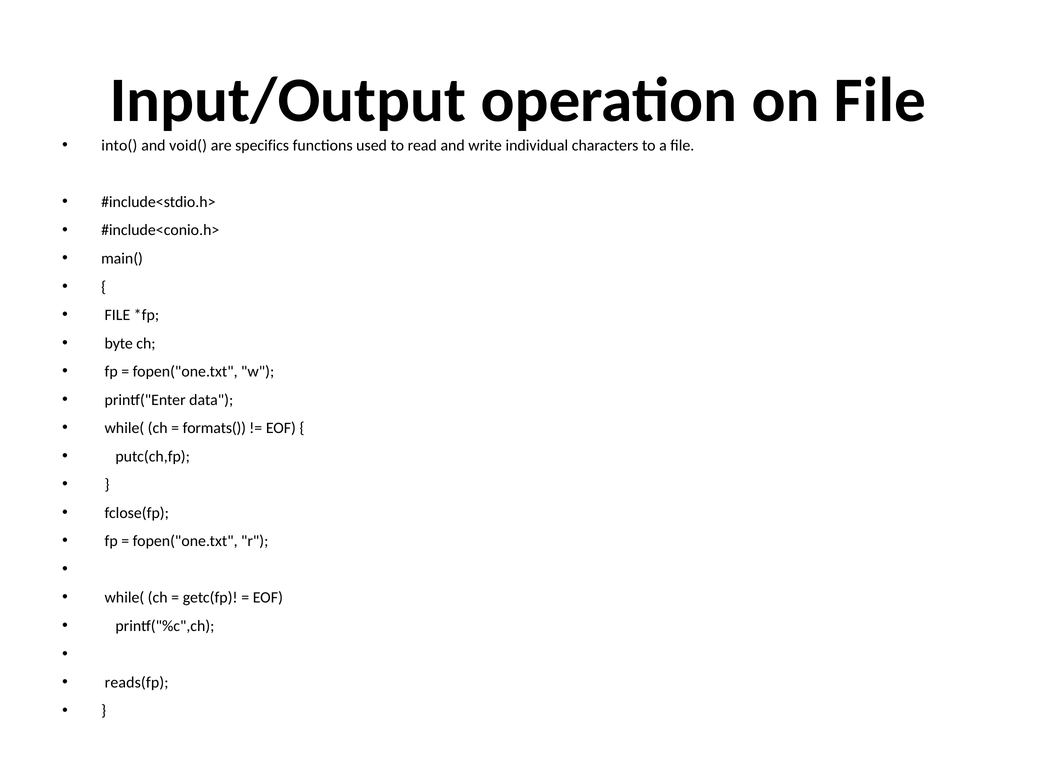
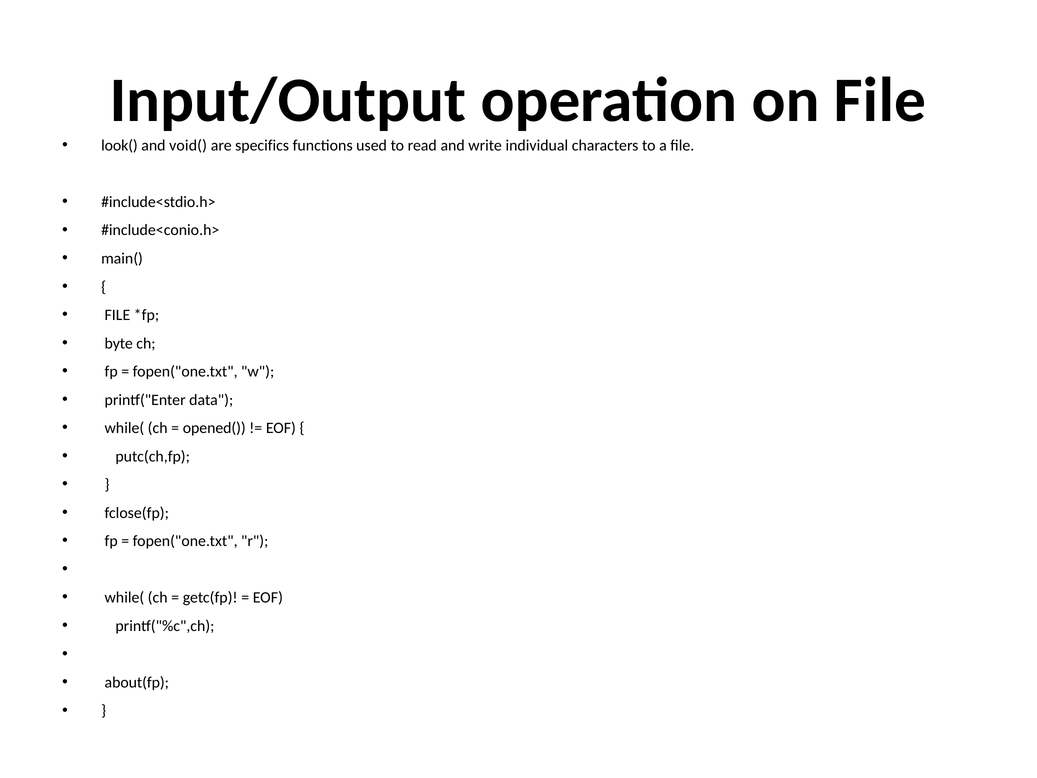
into(: into( -> look( (119, 145)
formats(: formats( -> opened( (214, 428)
reads(fp: reads(fp -> about(fp (137, 682)
